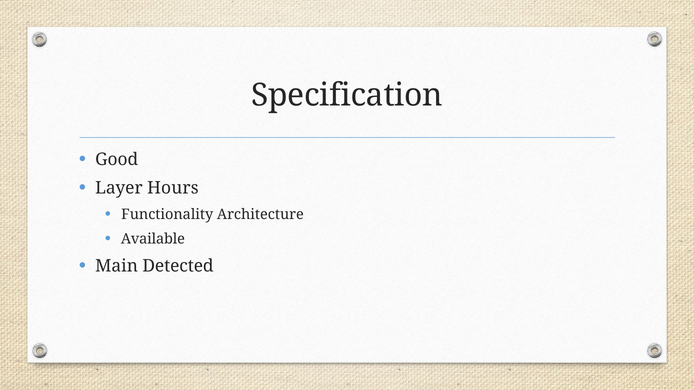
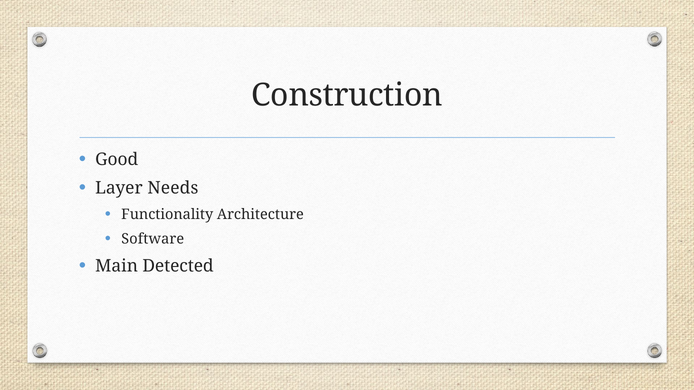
Specification: Specification -> Construction (347, 95)
Hours: Hours -> Needs (173, 188)
Available: Available -> Software (153, 239)
